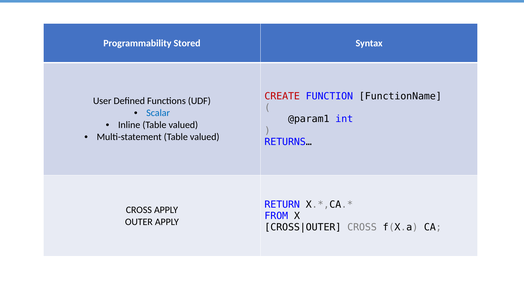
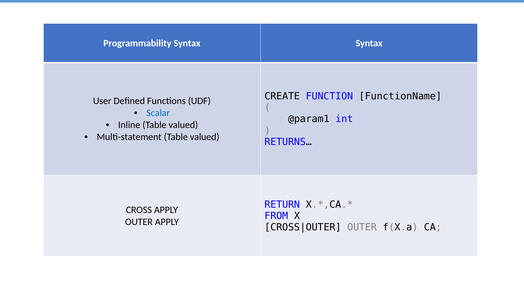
Programmability Stored: Stored -> Syntax (187, 43)
CREATE colour: red -> black (282, 96)
CROSS: CROSS -> OUTER (362, 227)
